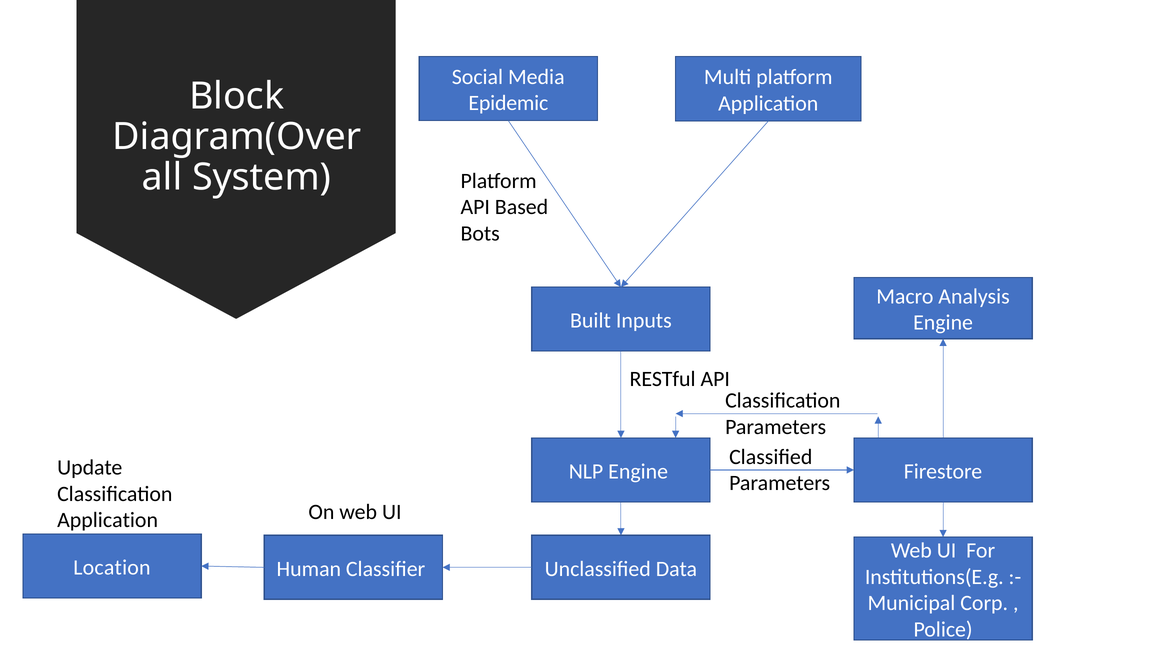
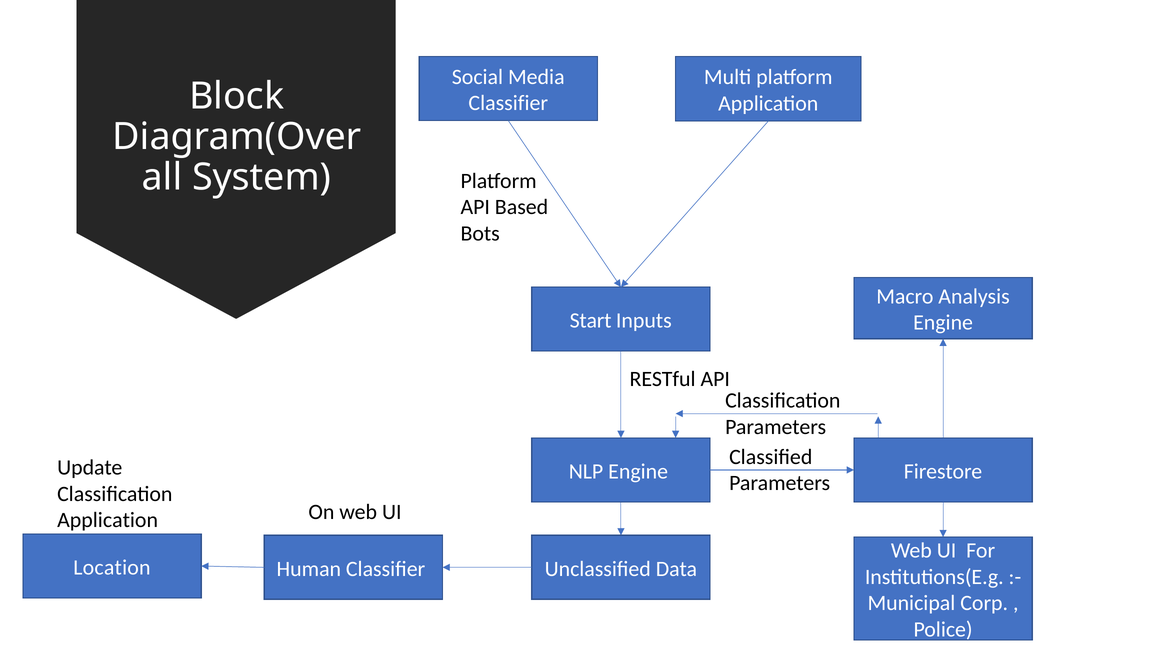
Epidemic: Epidemic -> Classifier (508, 103)
Built: Built -> Start (591, 321)
